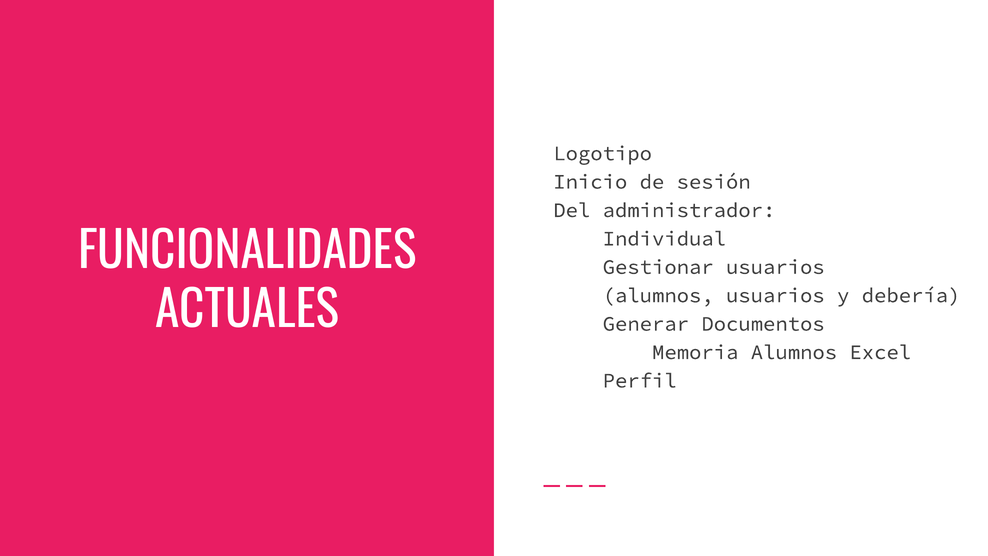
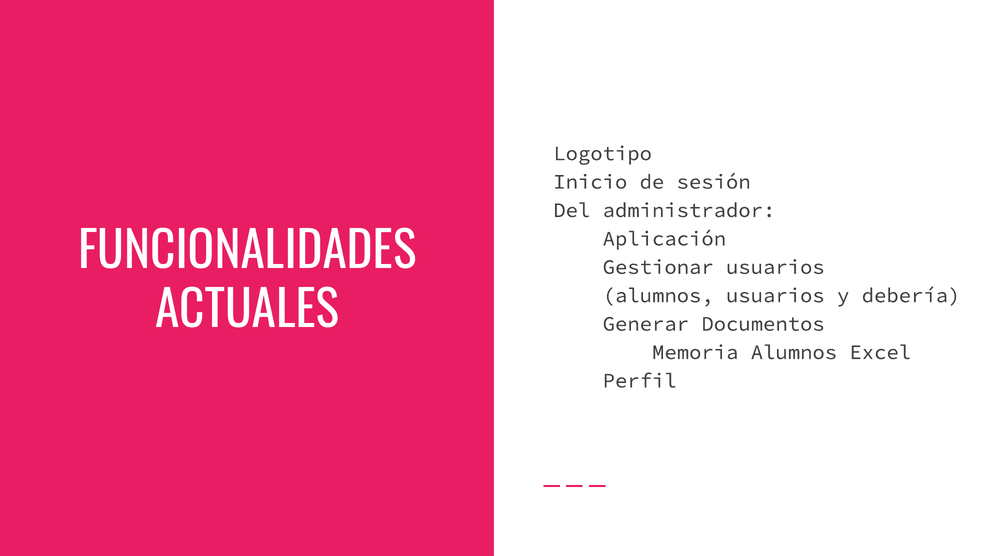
Individual: Individual -> Aplicación (664, 239)
